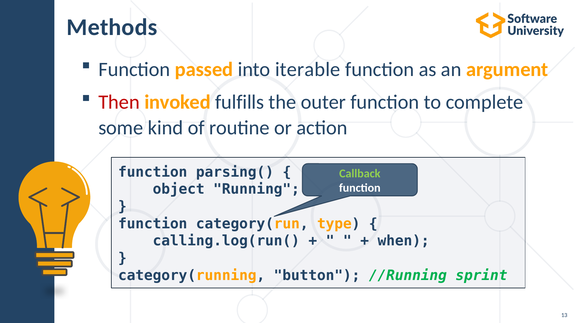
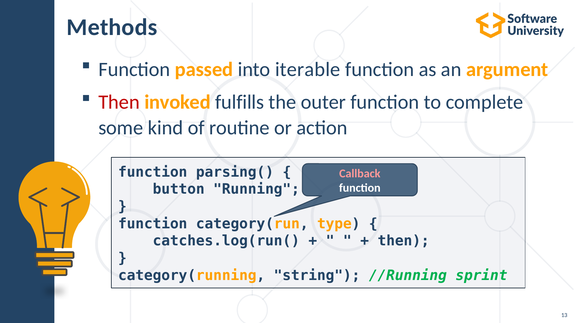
Callback colour: light green -> pink (360, 174)
object: object -> button (179, 189)
calling.log(run(: calling.log(run( -> catches.log(run( (226, 241)
when: when -> then (404, 241)
button: button -> string (317, 276)
